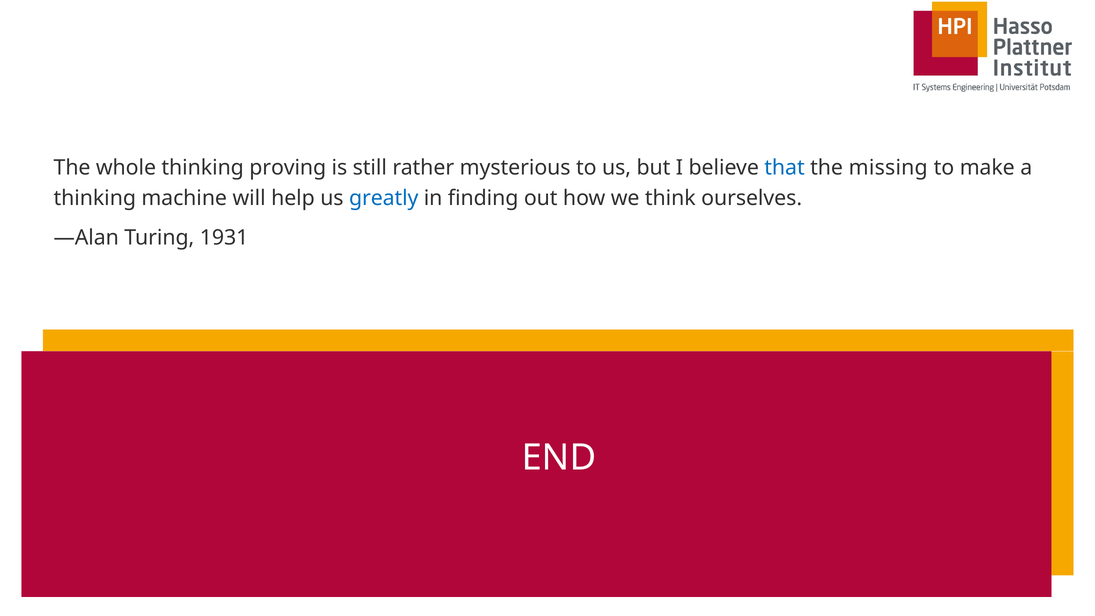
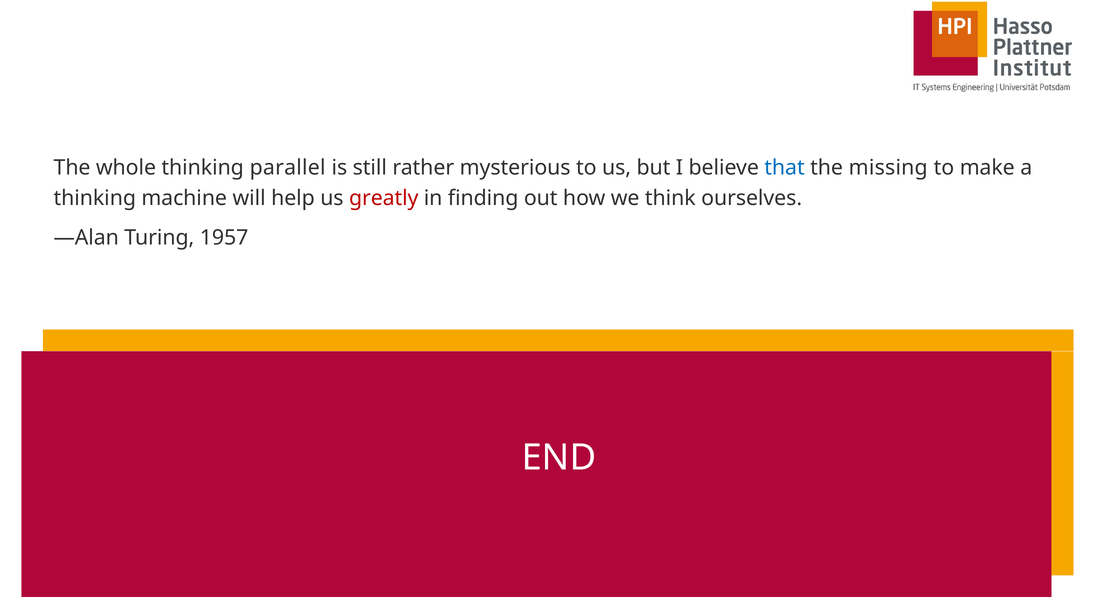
proving: proving -> parallel (288, 168)
greatly colour: blue -> red (384, 198)
1931: 1931 -> 1957 (224, 237)
